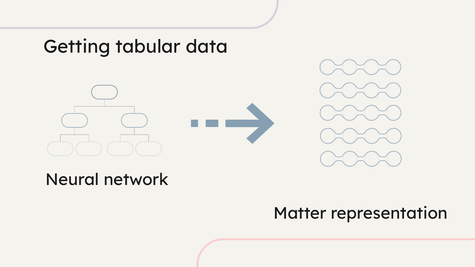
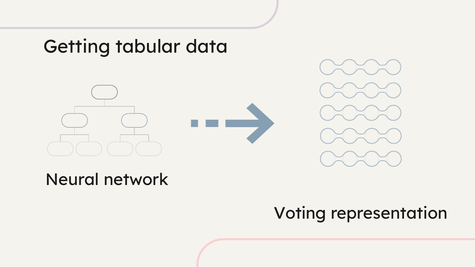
Matter: Matter -> Voting (300, 213)
